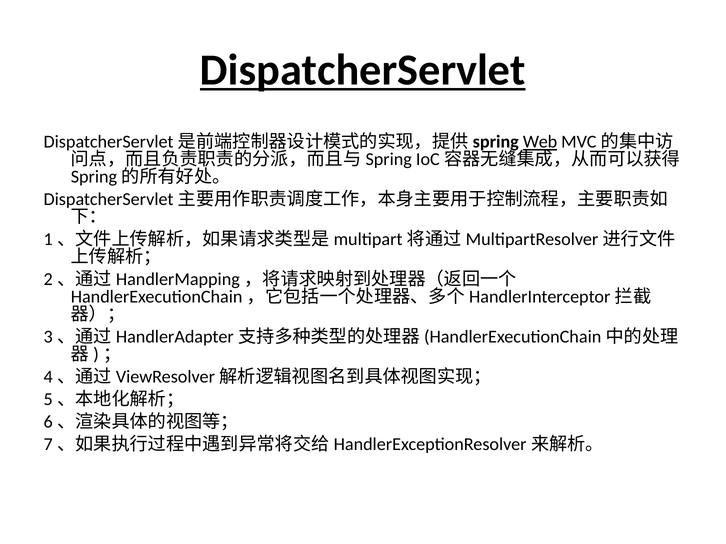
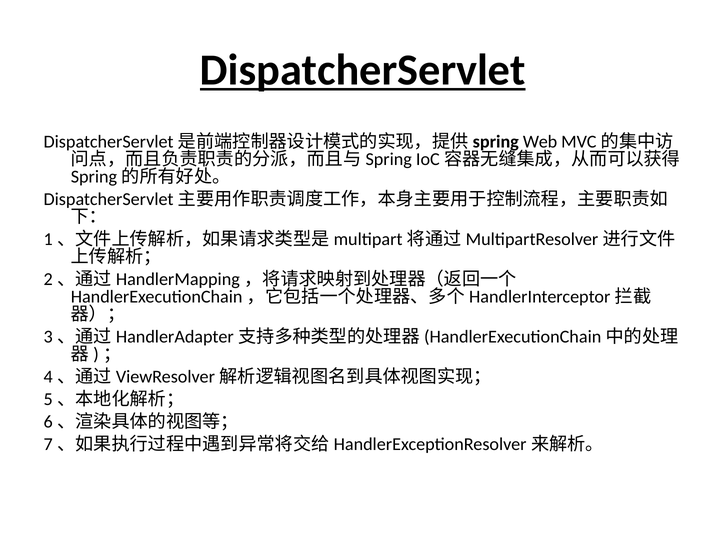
Web underline: present -> none (540, 142)
